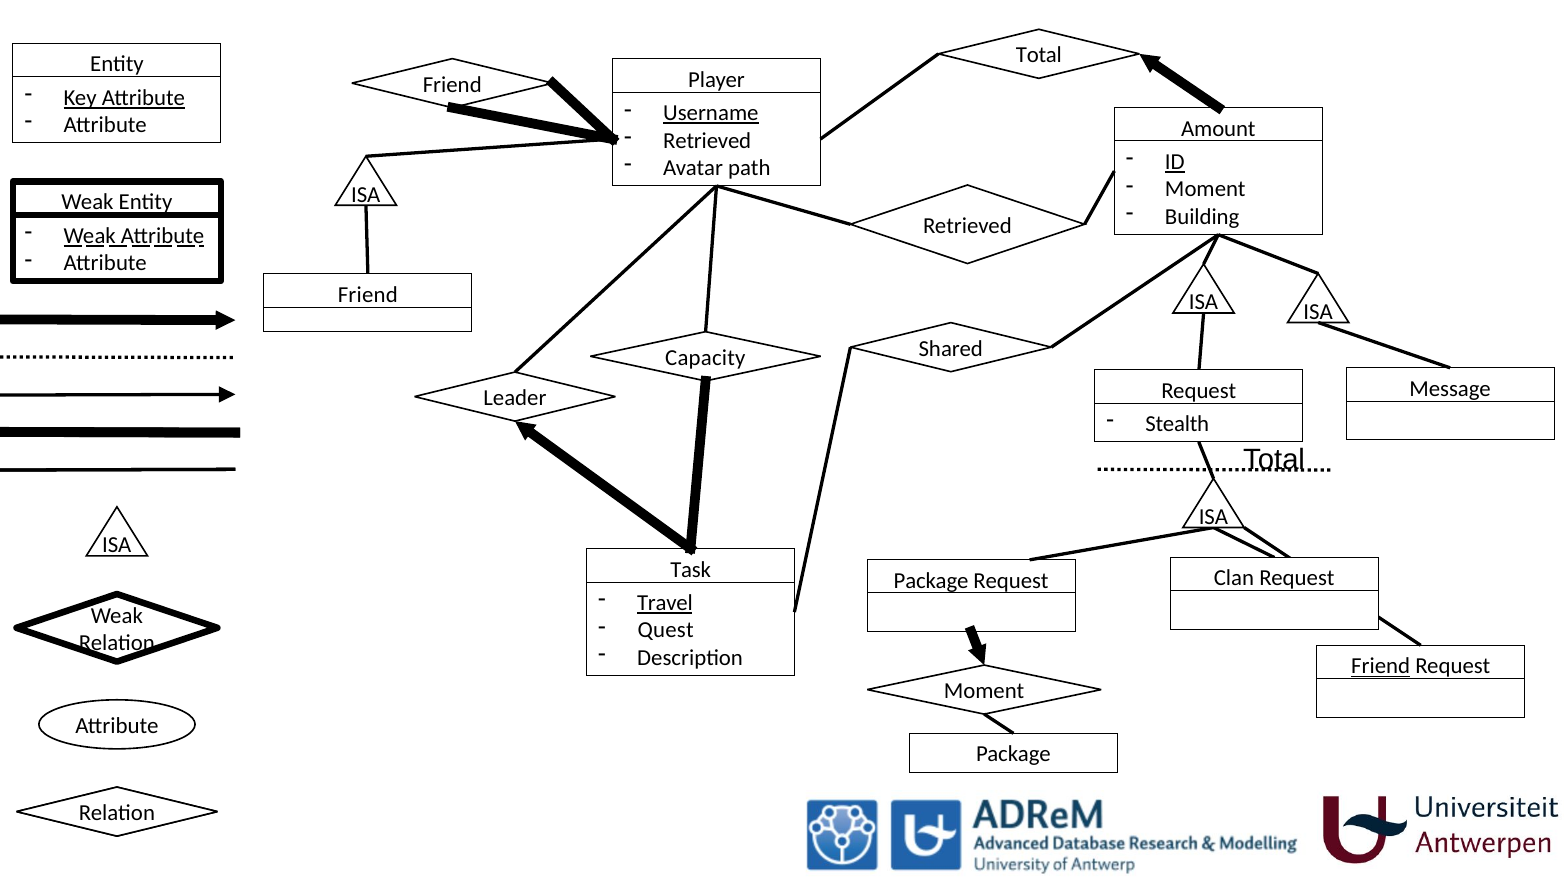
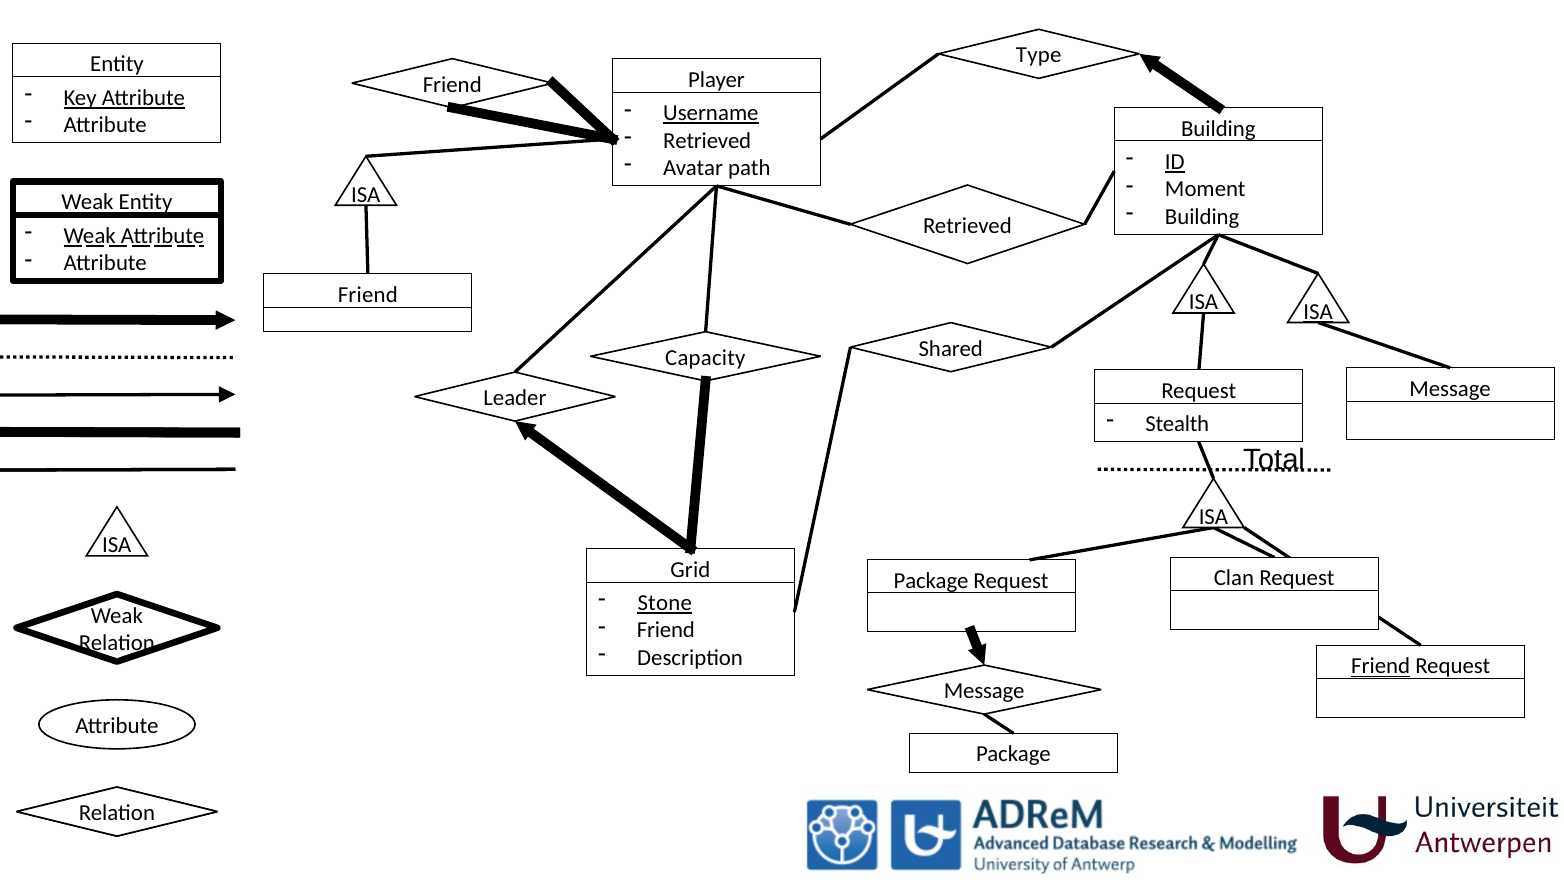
Total: Total -> Type (1039, 55)
Amount: Amount -> Building (1218, 128)
ISA underline: none -> present (1318, 312)
Task: Task -> Grid (690, 569)
Travel: Travel -> Stone (665, 603)
Quest: Quest -> Friend (666, 630)
Moment: Moment -> Message (984, 691)
